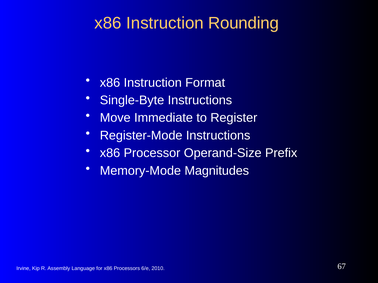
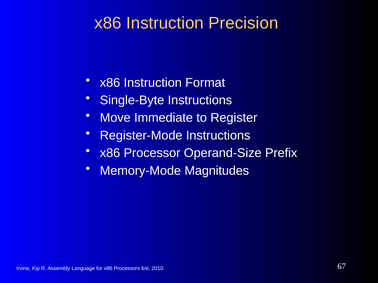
Rounding: Rounding -> Precision (243, 23)
